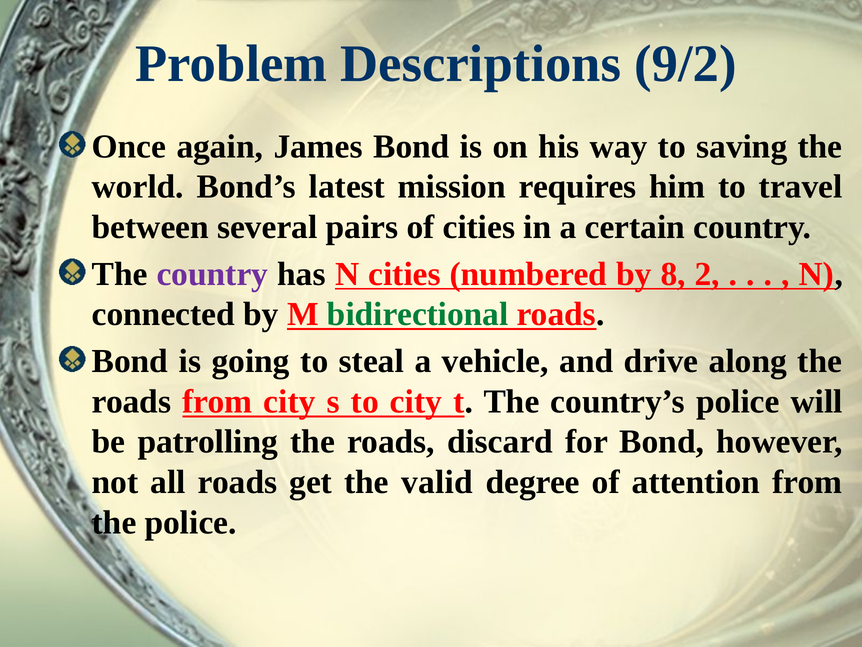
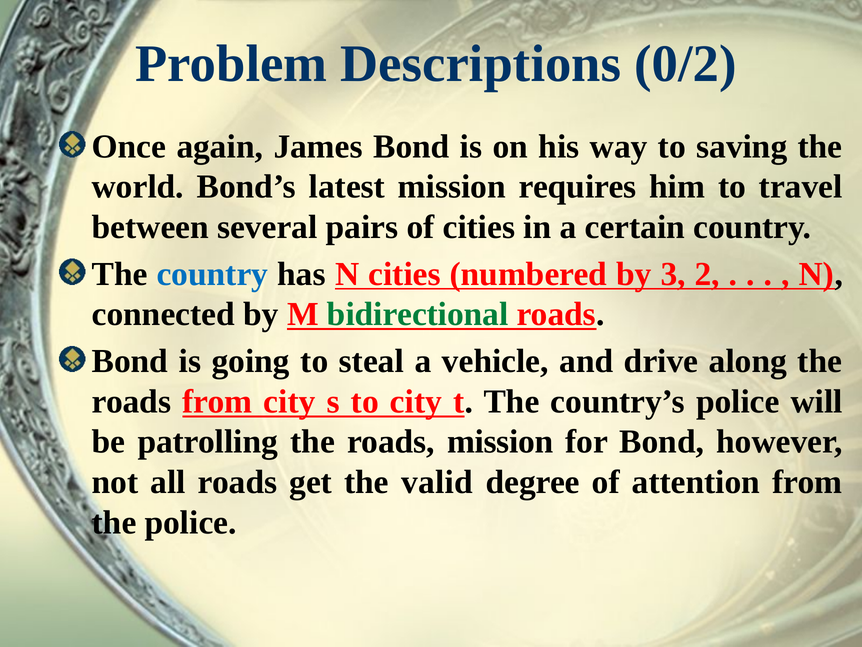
9/2: 9/2 -> 0/2 (685, 64)
country colour: purple -> blue (212, 274)
8: 8 -> 3 (673, 274)
roads discard: discard -> mission (500, 442)
